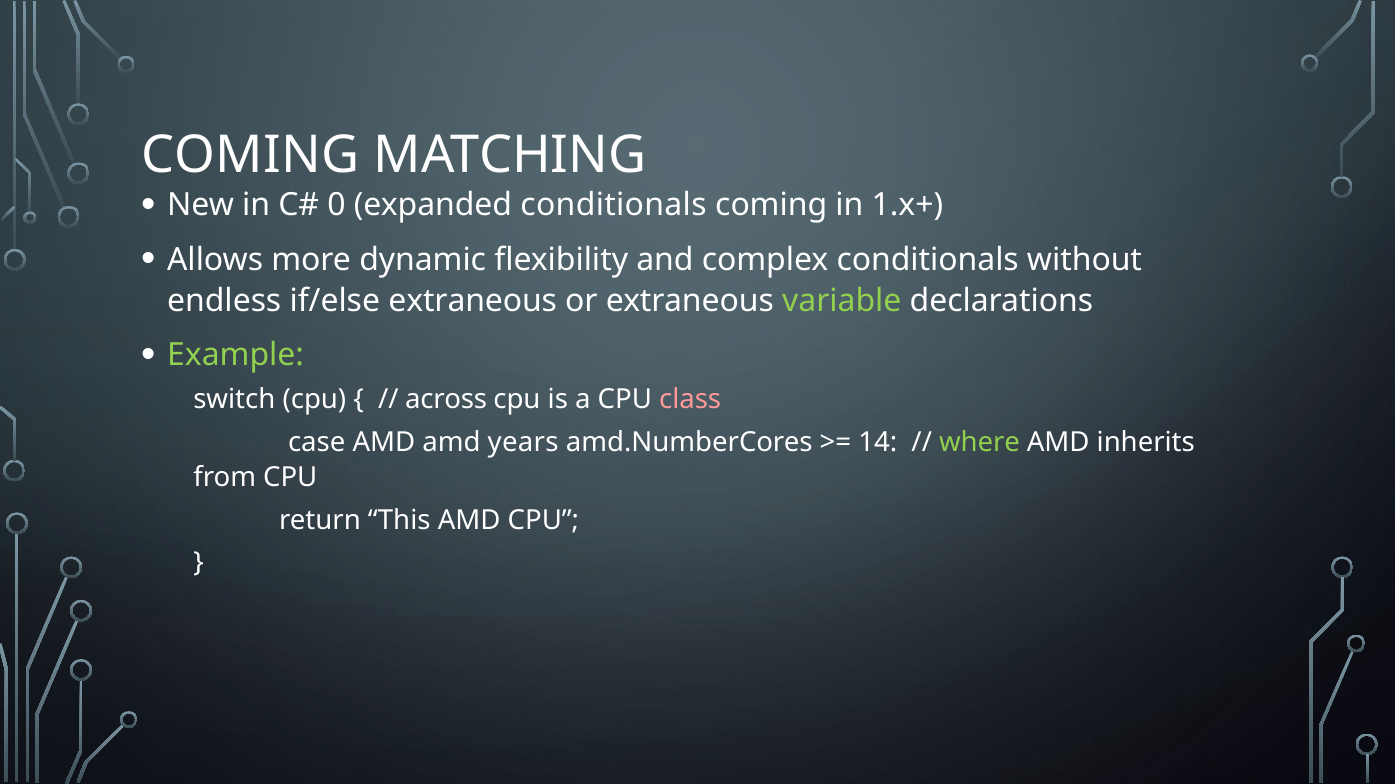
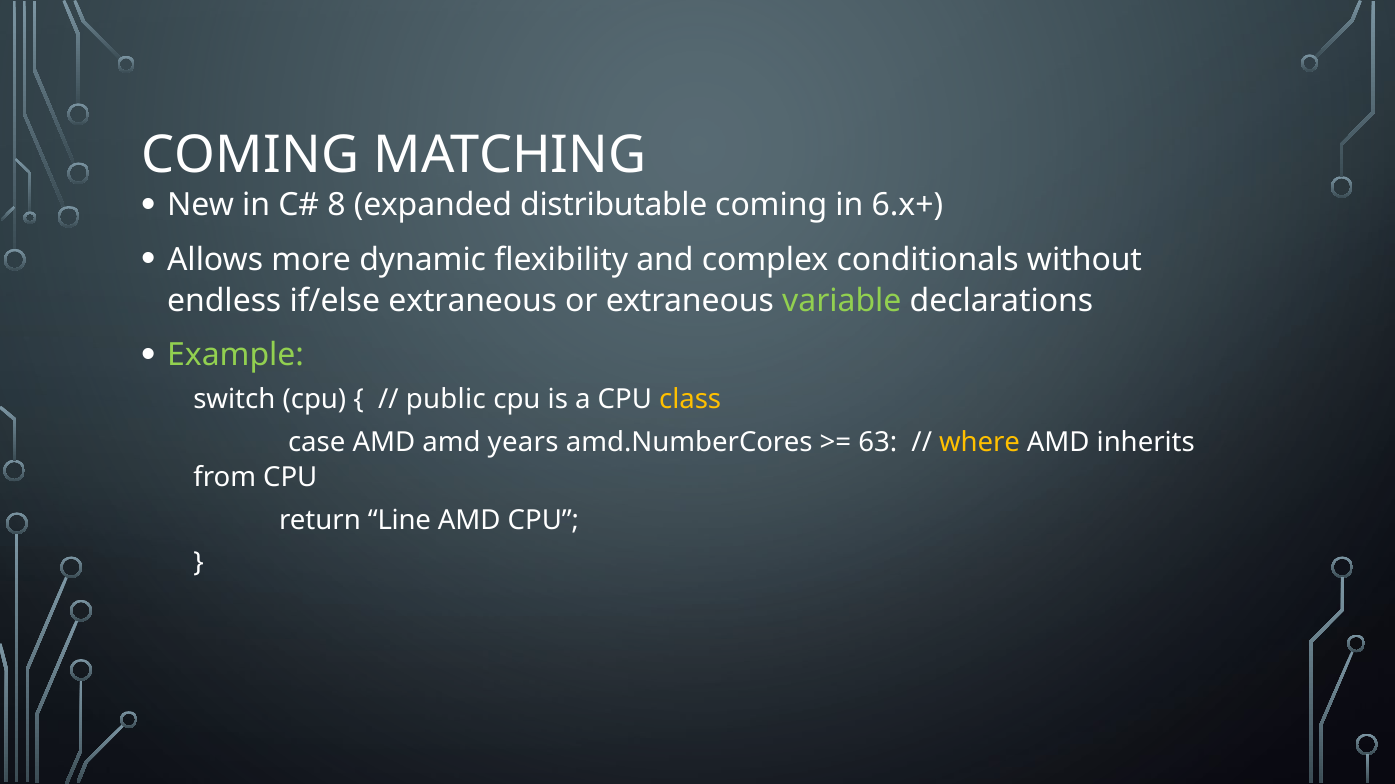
0: 0 -> 8 (337, 205)
expanded conditionals: conditionals -> distributable (614, 205)
1.x+: 1.x+ -> 6.x+ (907, 205)
across: across -> public (446, 400)
class colour: pink -> yellow (690, 400)
14: 14 -> 63 (878, 443)
where colour: light green -> yellow (980, 443)
This: This -> Line (399, 521)
